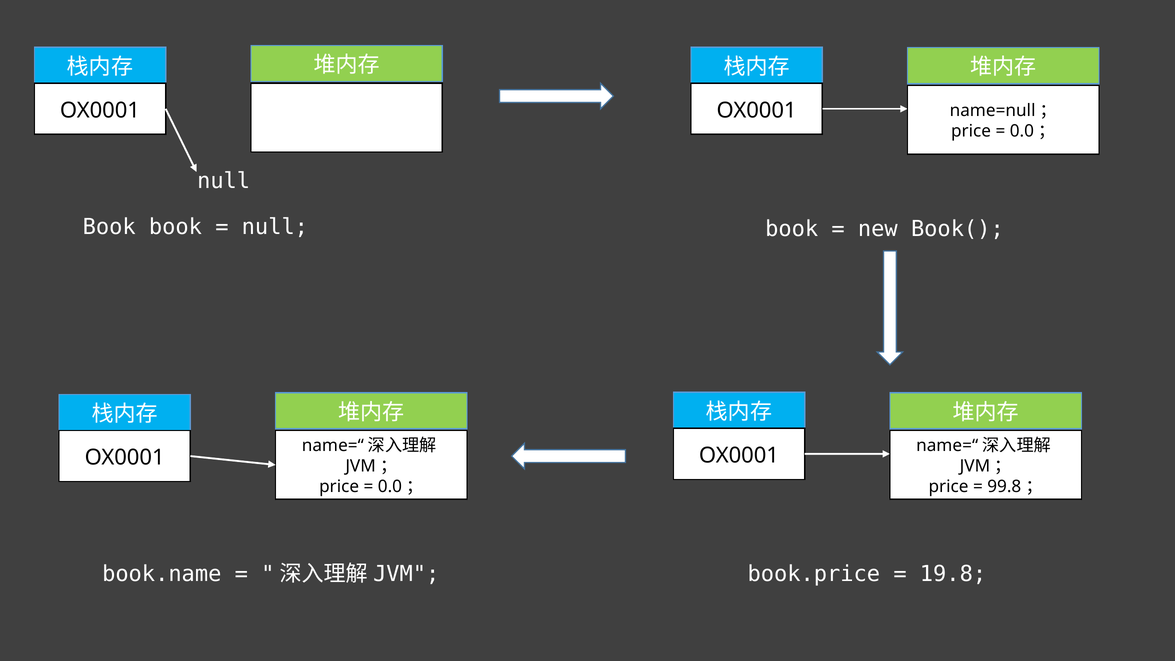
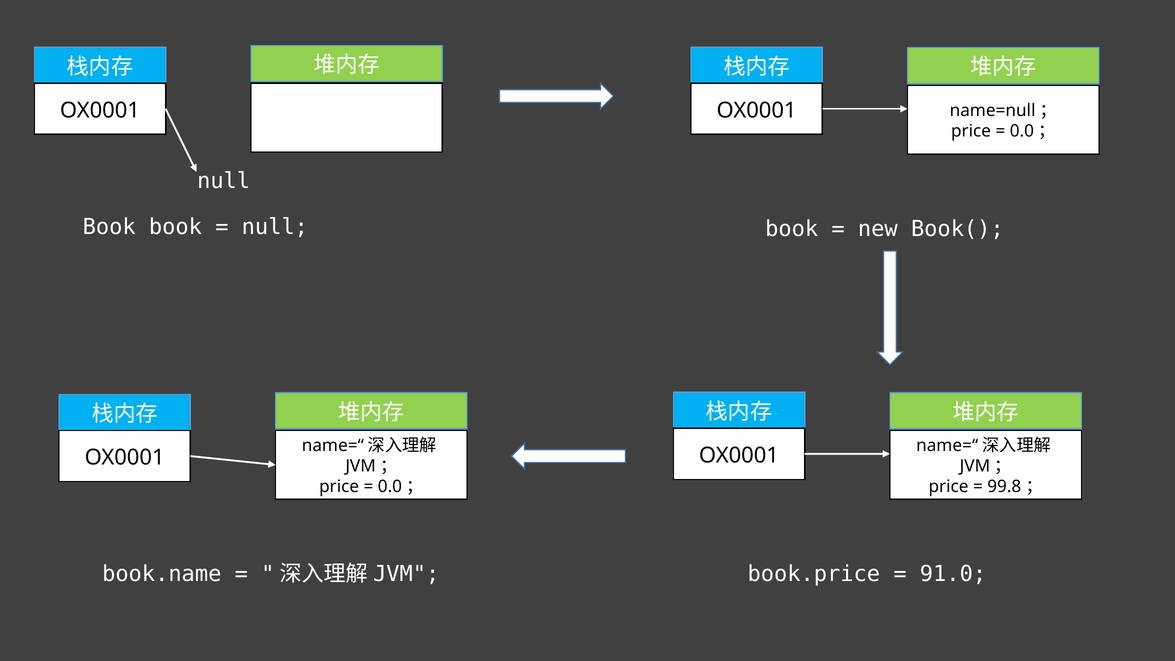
19.8: 19.8 -> 91.0 (953, 574)
